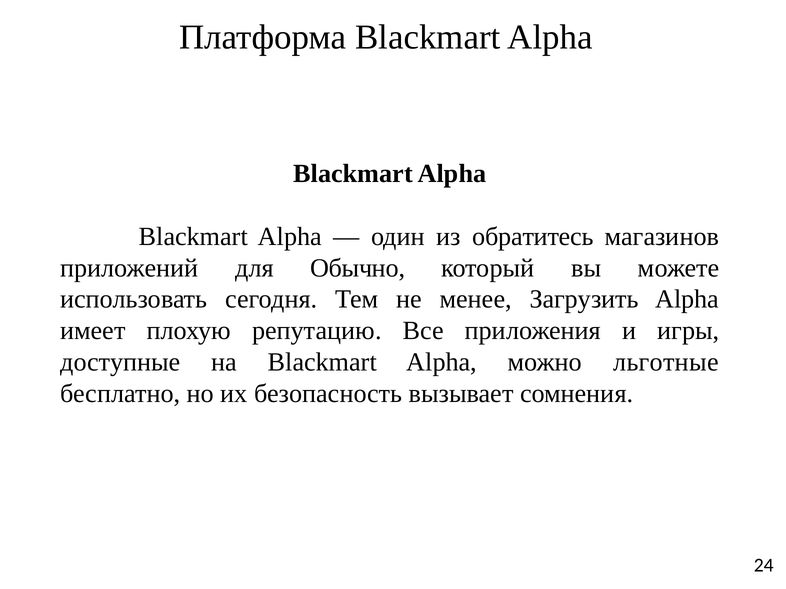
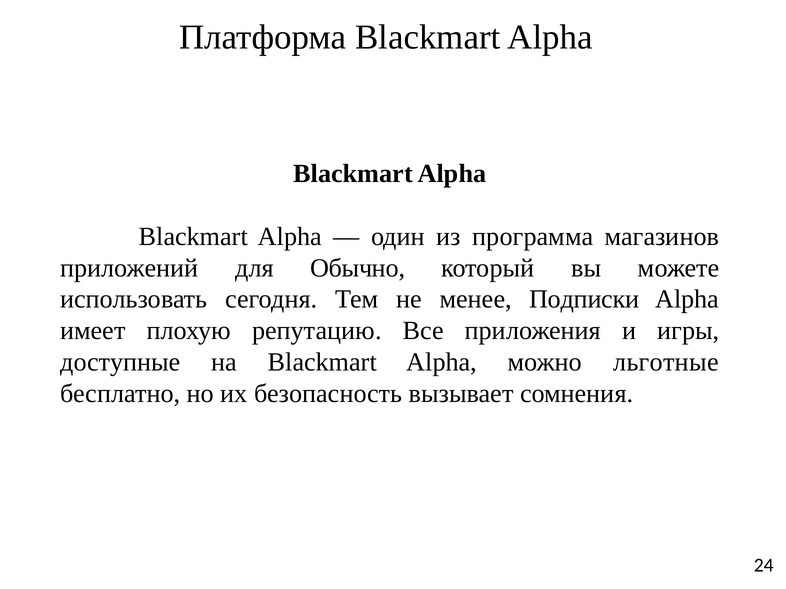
обратитесь: обратитесь -> программа (533, 237)
Загрузить: Загрузить -> Подписки (584, 300)
